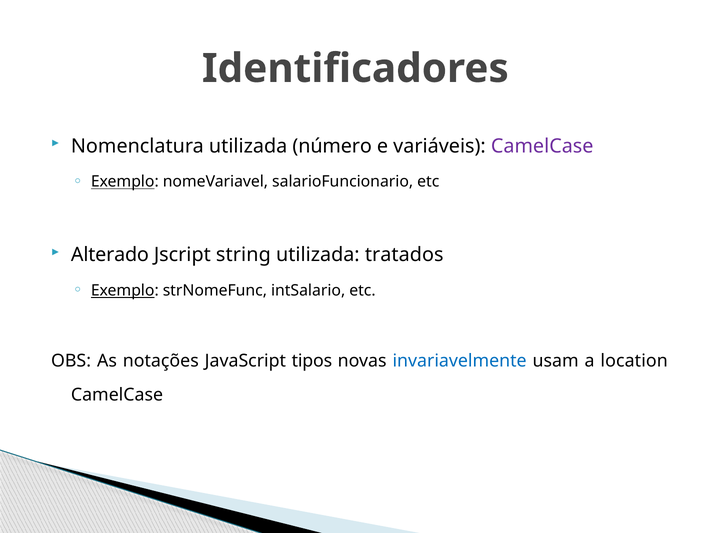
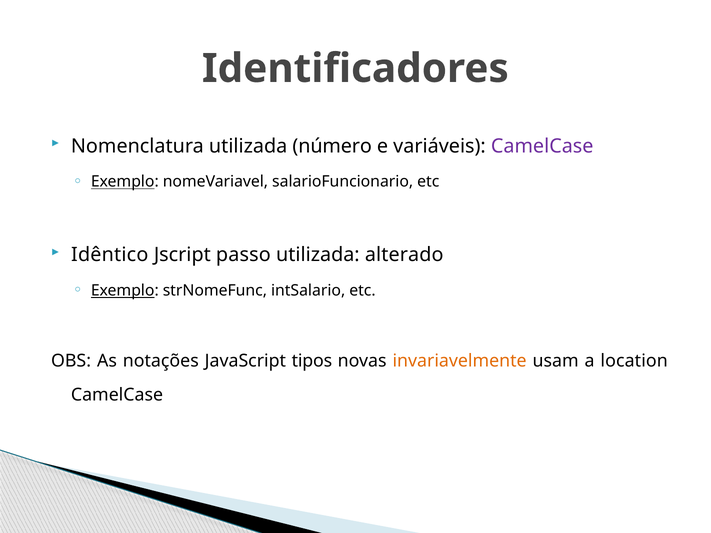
Alterado: Alterado -> Idêntico (110, 255)
string: string -> passo (243, 255)
tratados: tratados -> alterado (404, 255)
invariavelmente colour: blue -> orange (460, 361)
